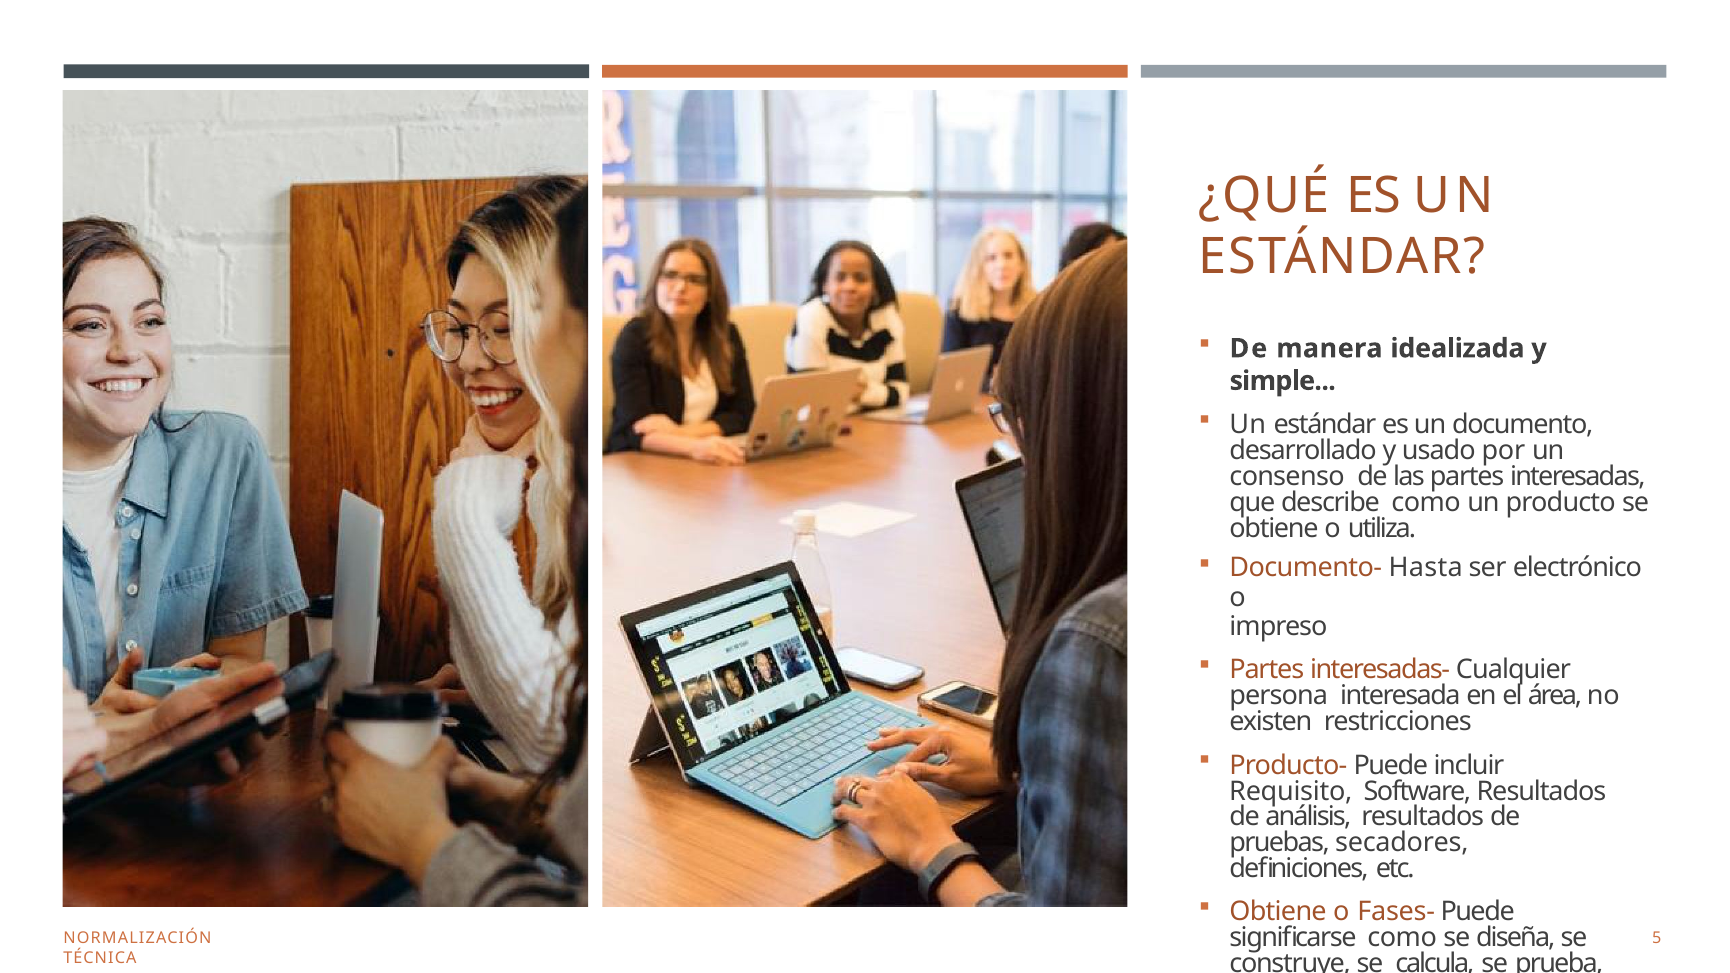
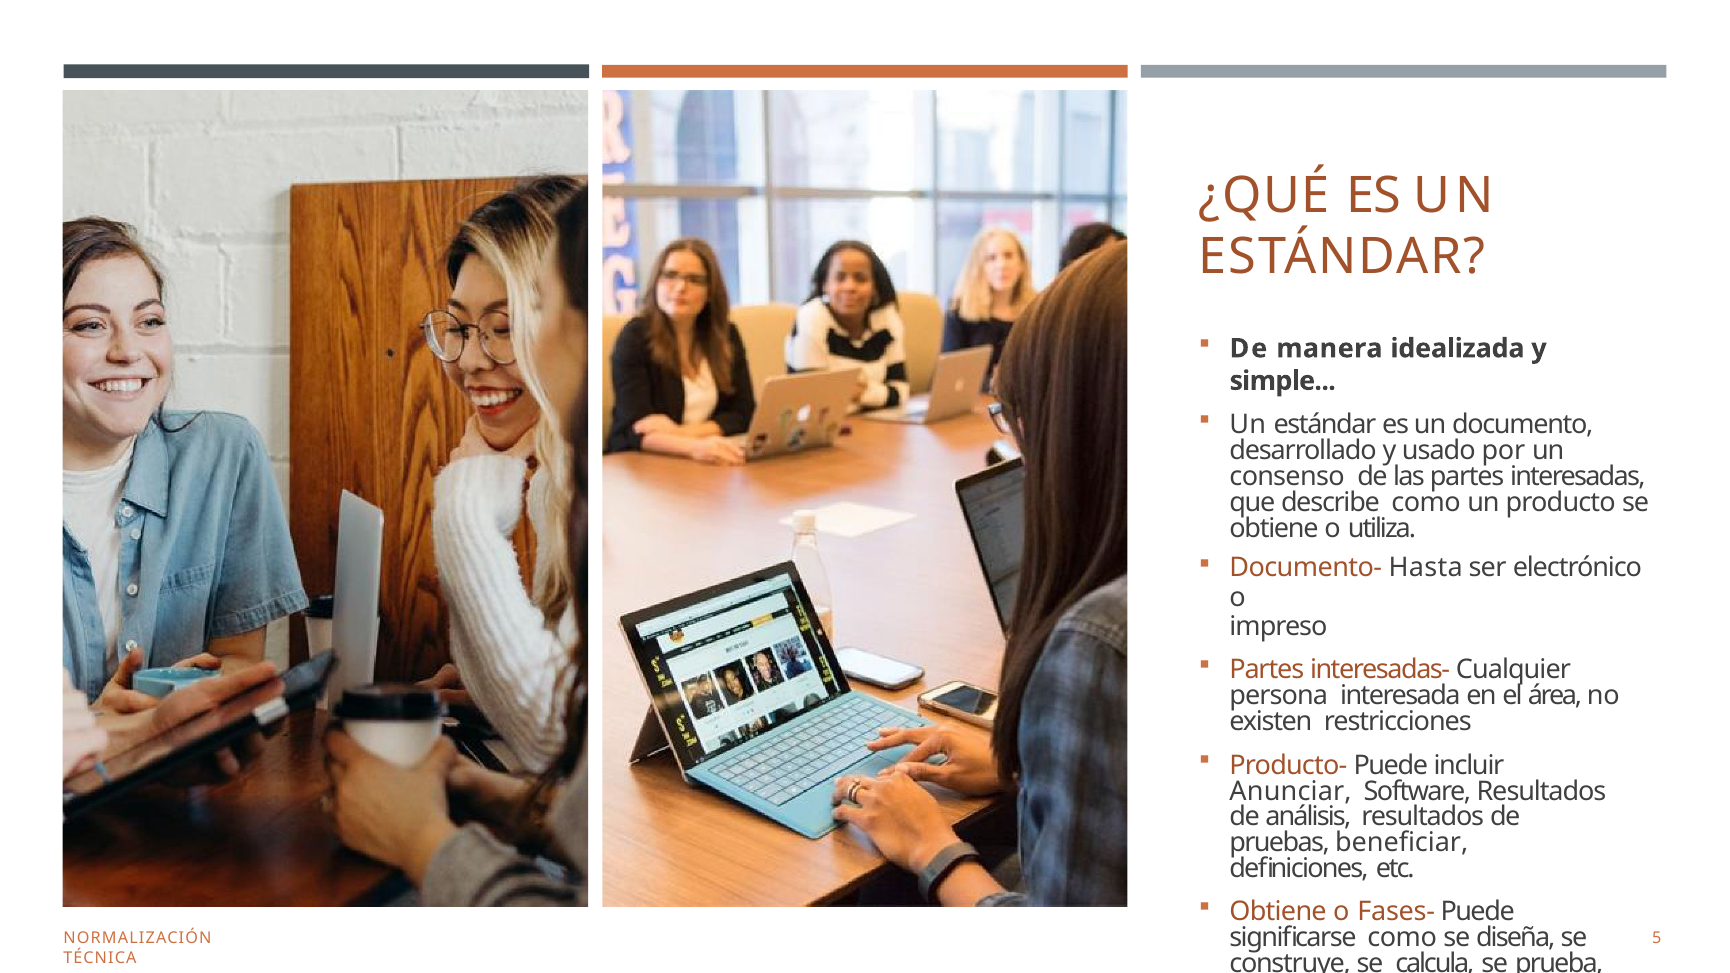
Requisito: Requisito -> Anunciar (1291, 791)
secadores: secadores -> beneficiar (1402, 843)
